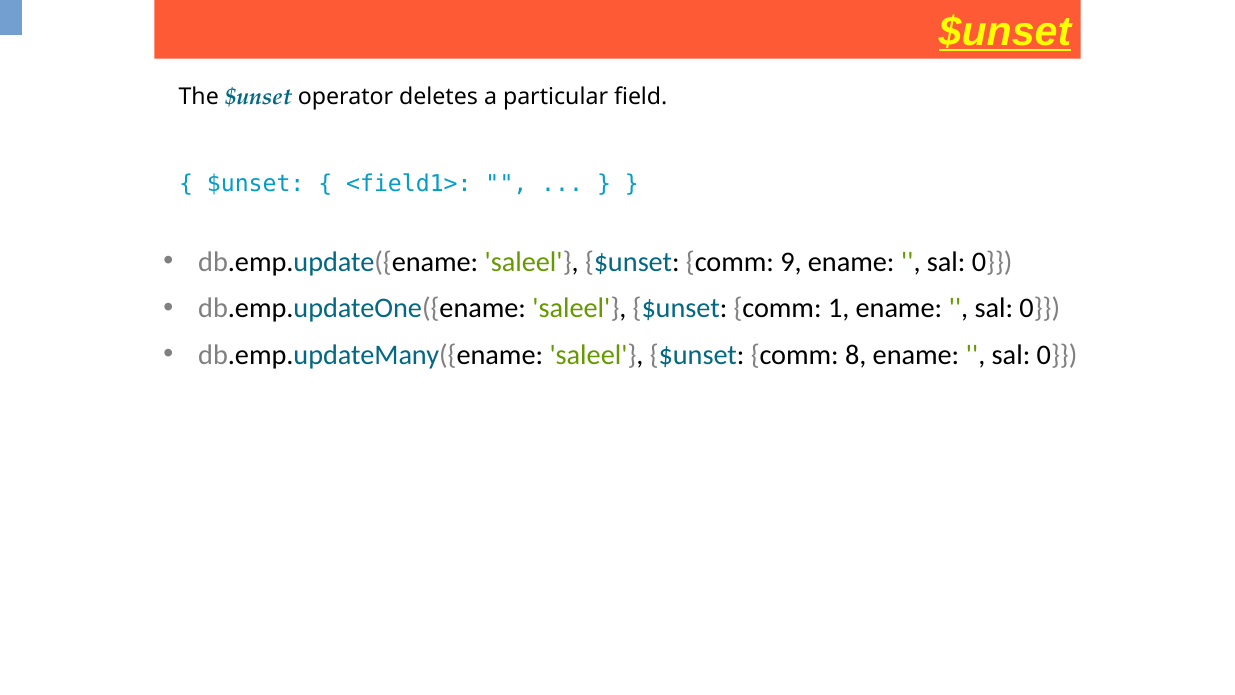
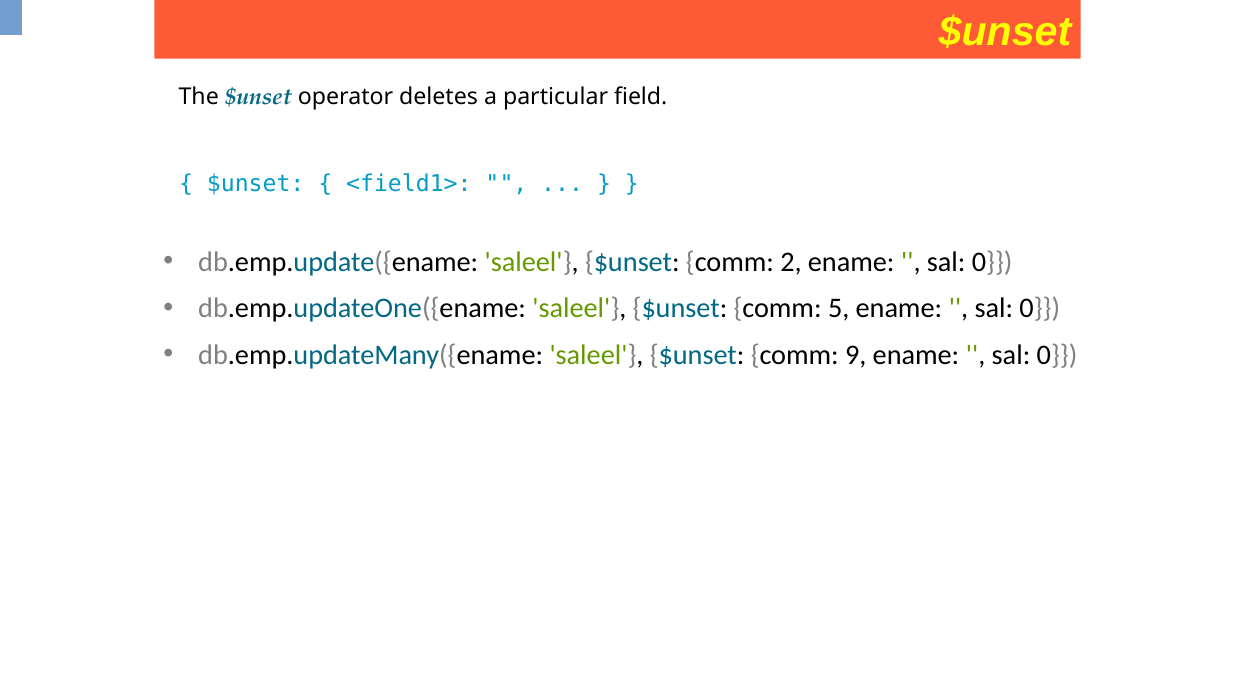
$unset underline: present -> none (1005, 32)
9: 9 -> 2 (791, 262)
1: 1 -> 5 (839, 308)
8: 8 -> 9 (856, 355)
